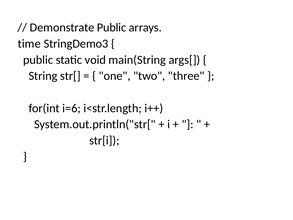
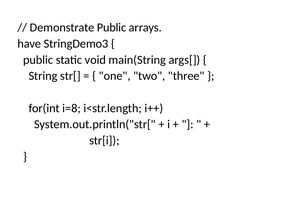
time: time -> have (29, 44)
i=6: i=6 -> i=8 (72, 108)
